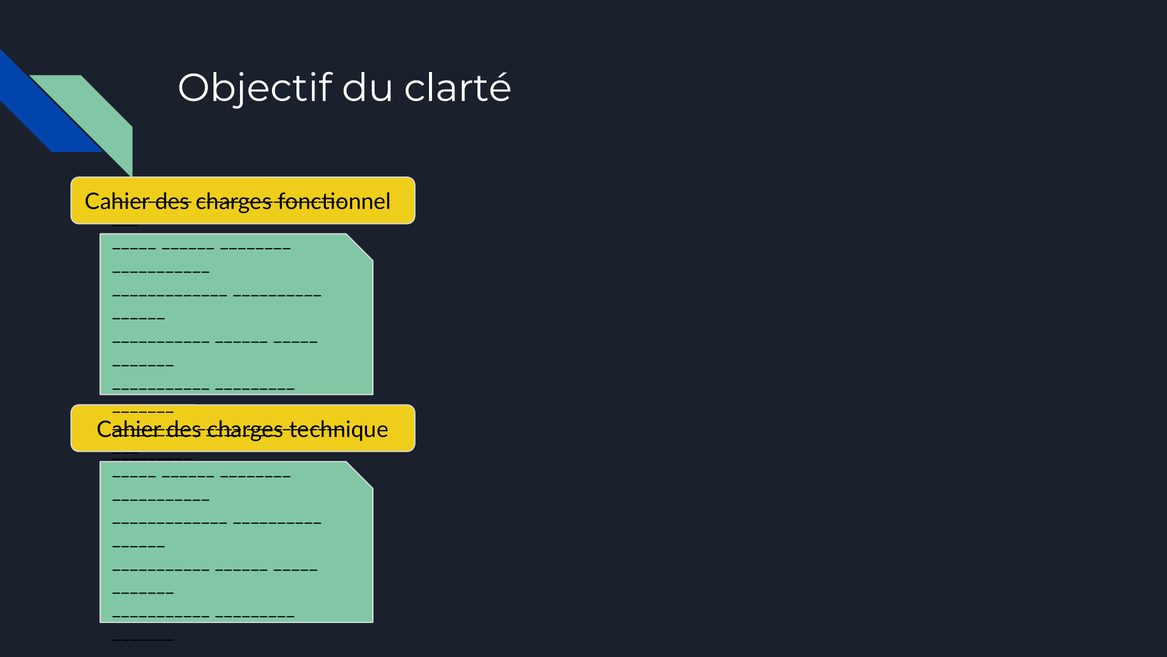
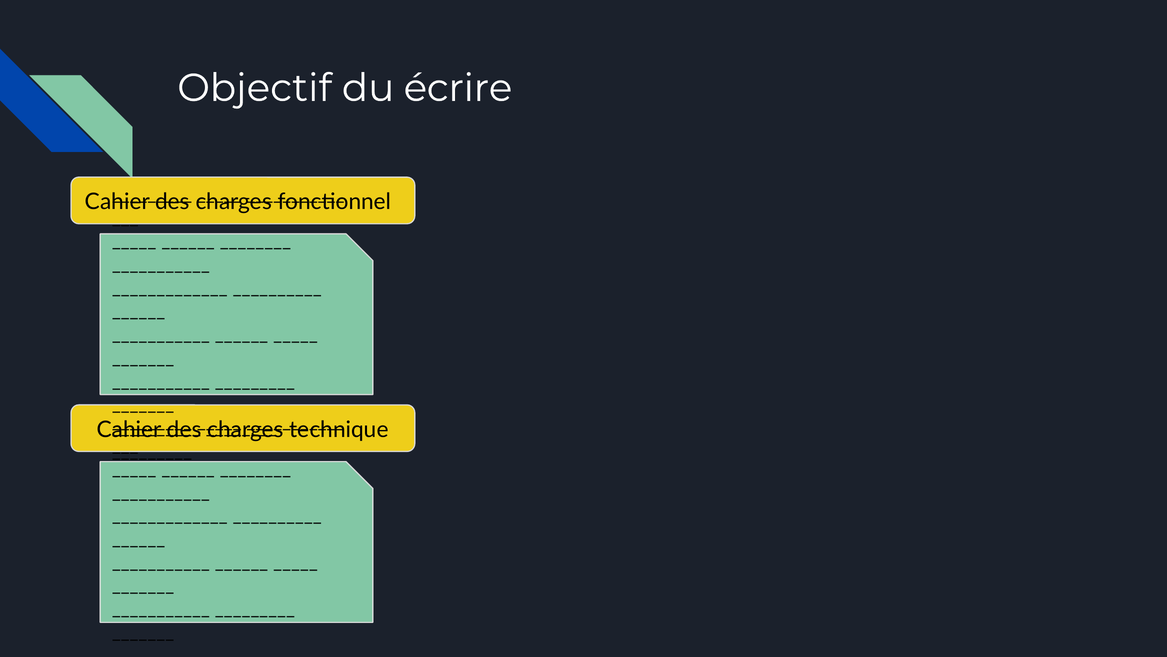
clarté: clarté -> écrire (458, 88)
